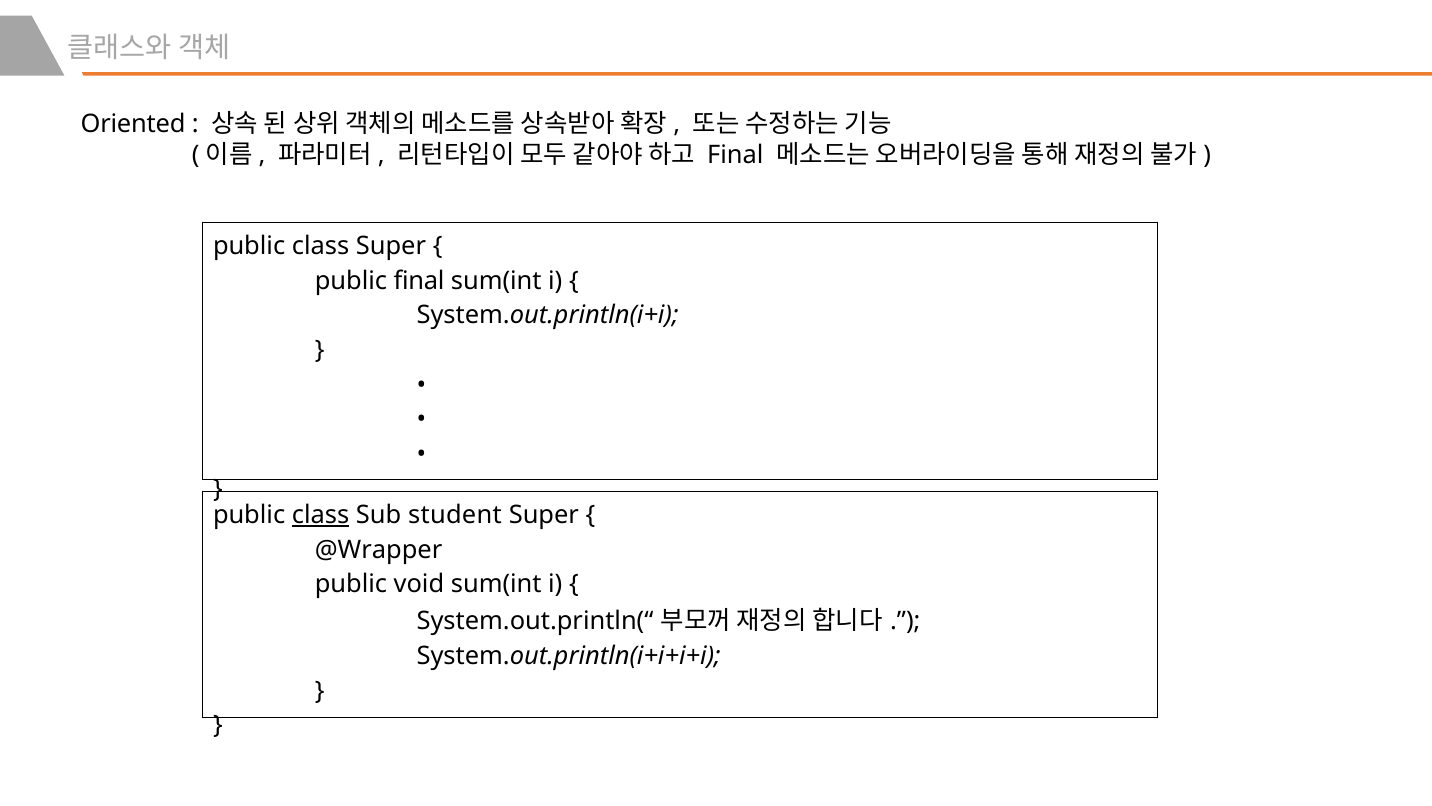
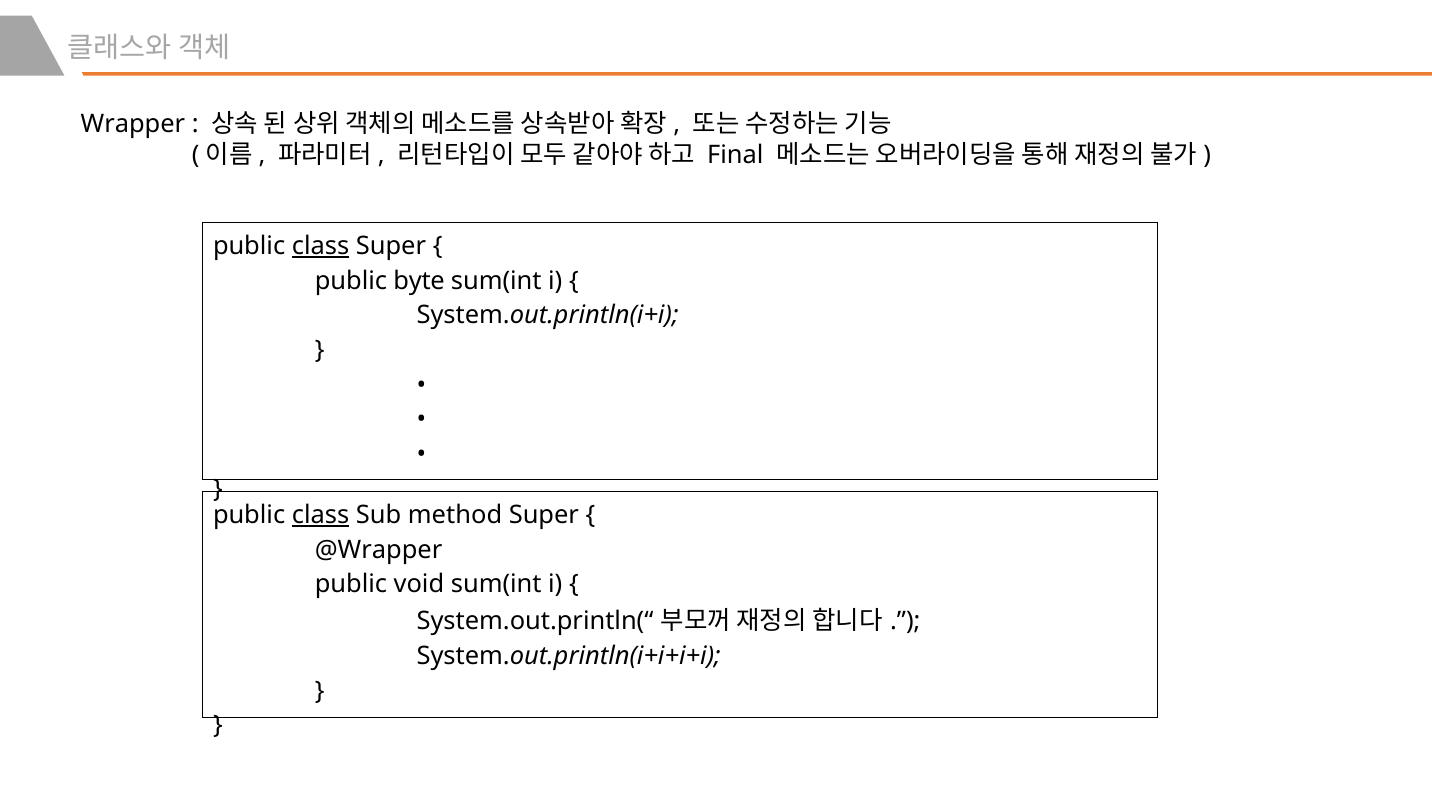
Oriented: Oriented -> Wrapper (133, 124)
class underline: none -> present (321, 246)
public final: final -> byte (419, 281)
student: student -> method (455, 515)
